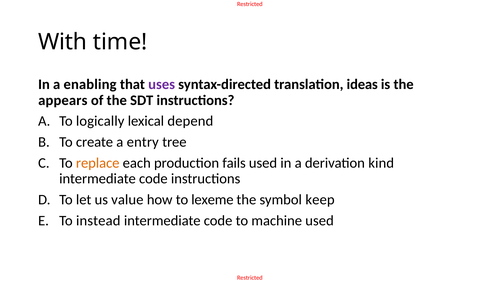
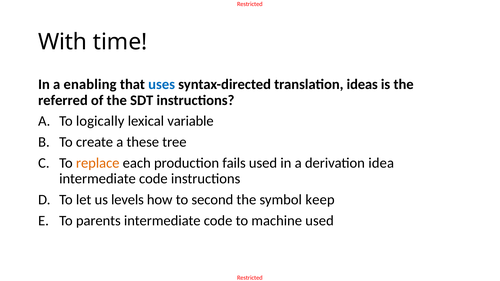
uses colour: purple -> blue (162, 85)
appears: appears -> referred (63, 100)
depend: depend -> variable (190, 121)
entry: entry -> these (143, 142)
kind: kind -> idea (381, 163)
value: value -> levels (127, 200)
lexeme: lexeme -> second (212, 200)
instead: instead -> parents (98, 221)
